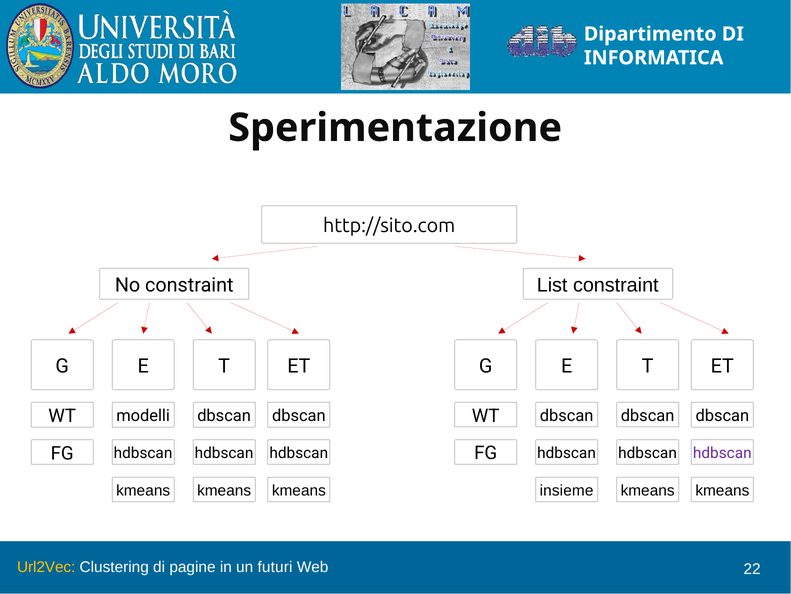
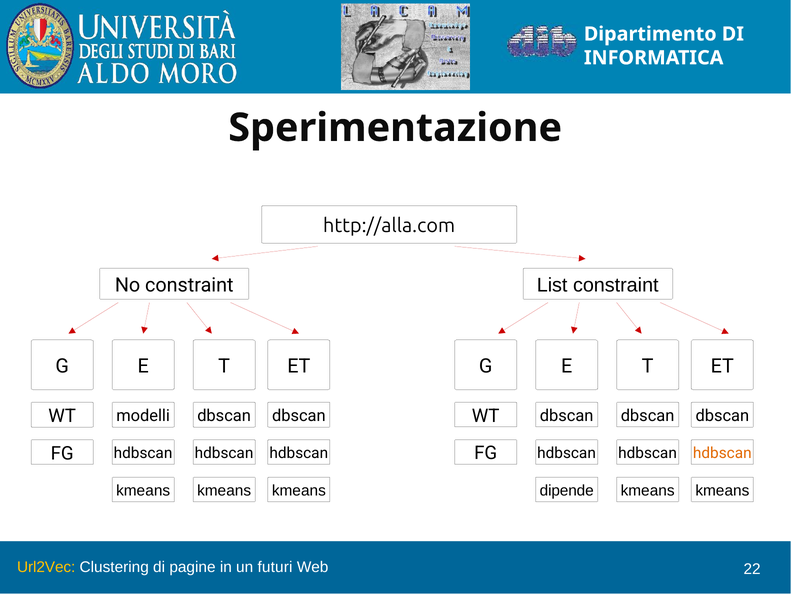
http://sito.com: http://sito.com -> http://alla.com (389, 226)
hdbscan colour: purple -> orange (722, 453)
insieme: insieme -> dipende (567, 490)
